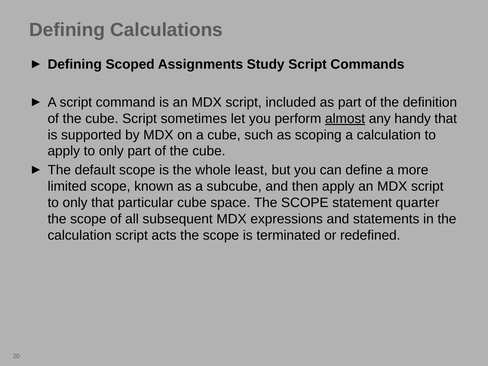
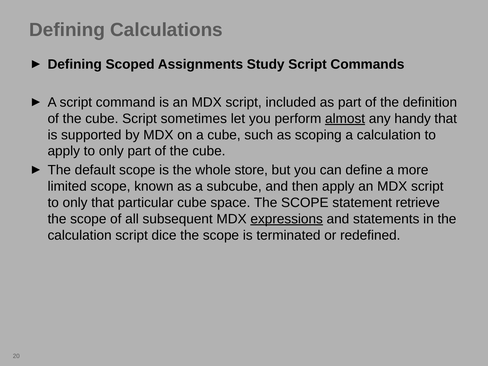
least: least -> store (251, 170)
quarter: quarter -> retrieve (418, 203)
expressions underline: none -> present (287, 219)
acts: acts -> dice (164, 235)
